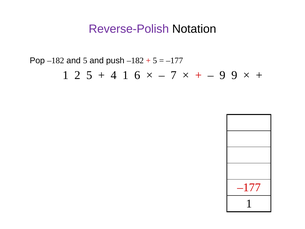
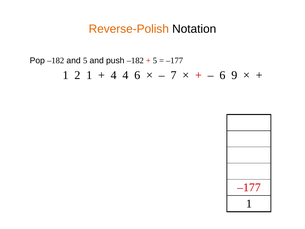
Reverse-Polish colour: purple -> orange (129, 29)
2 5: 5 -> 1 (89, 75)
4 1: 1 -> 4 (125, 75)
9: 9 -> 6 (222, 75)
